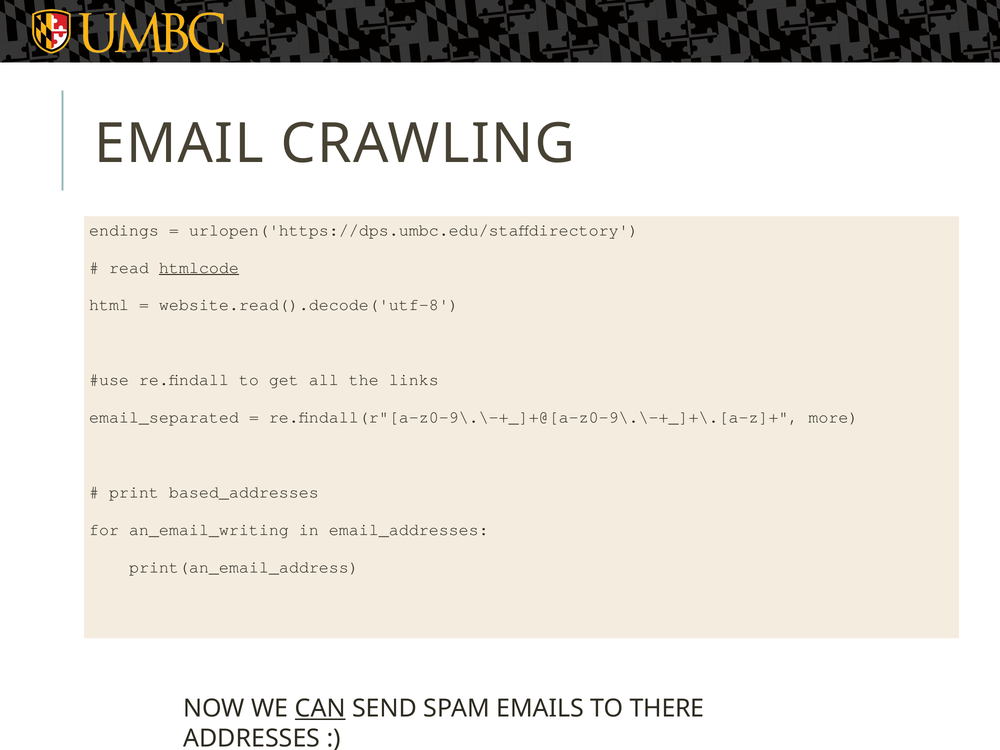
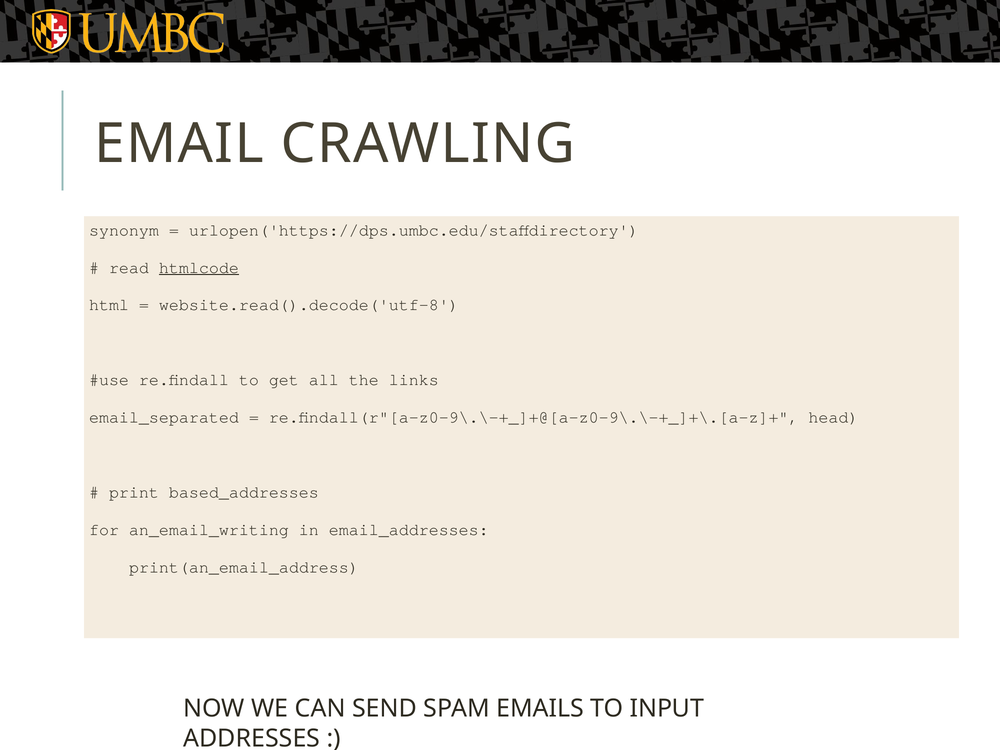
endings: endings -> synonym (124, 230)
more: more -> head (833, 417)
CAN underline: present -> none (320, 708)
THERE: THERE -> INPUT (667, 708)
